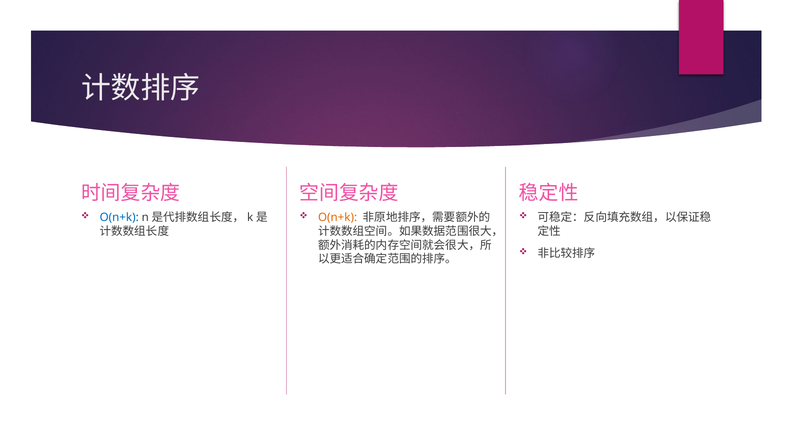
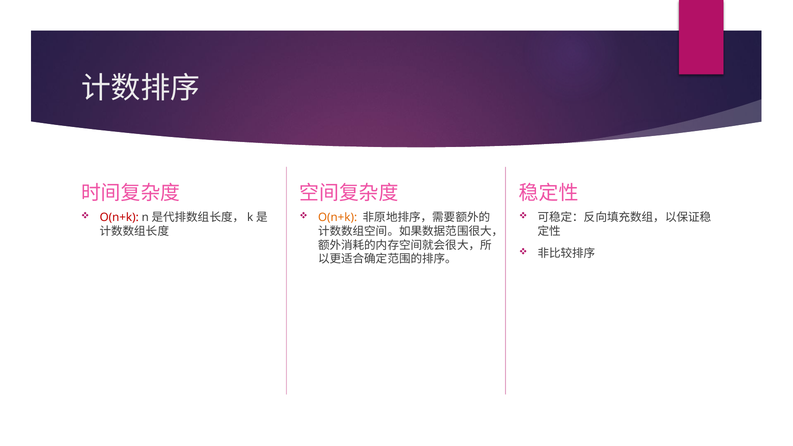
O(n+k colour: blue -> red (119, 218)
